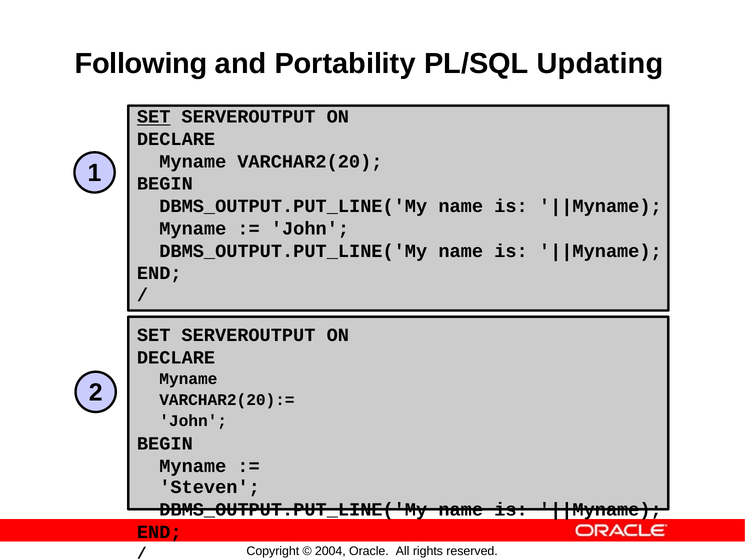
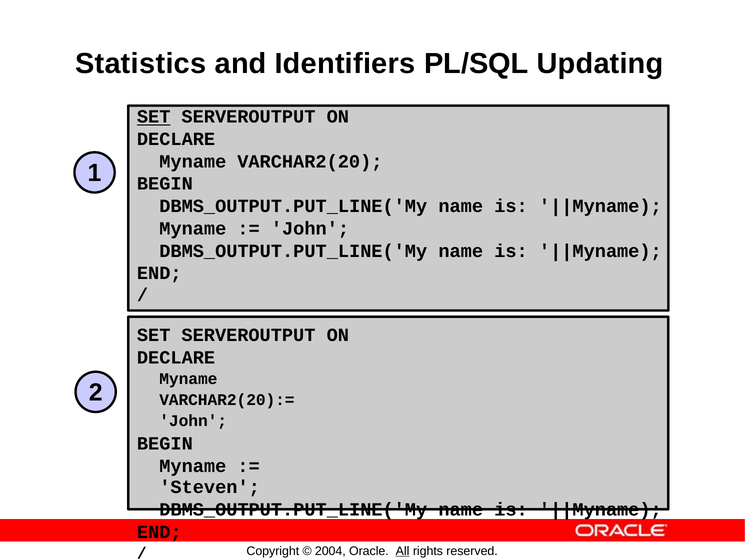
Following: Following -> Statistics (141, 64)
Portability: Portability -> Identifiers (345, 64)
All underline: none -> present (403, 551)
